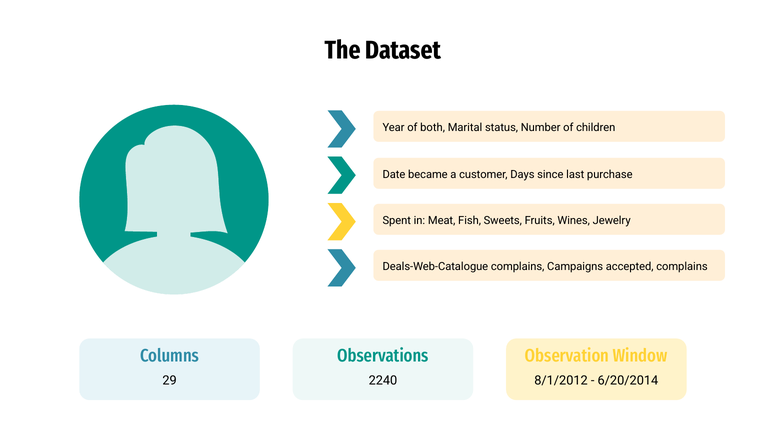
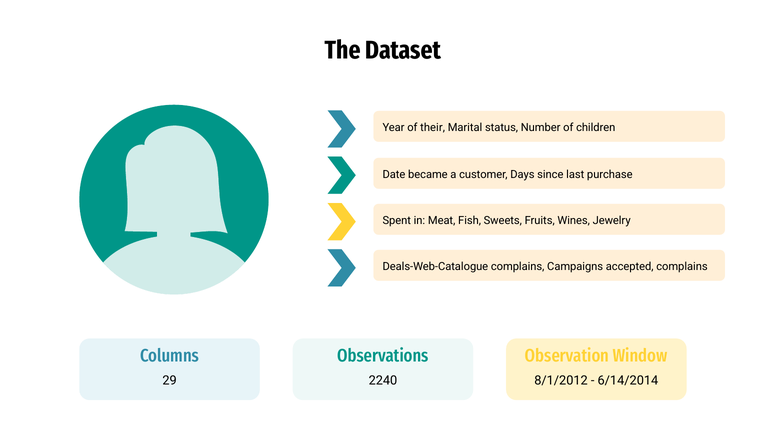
both: both -> their (433, 127)
6/20/2014: 6/20/2014 -> 6/14/2014 (628, 381)
